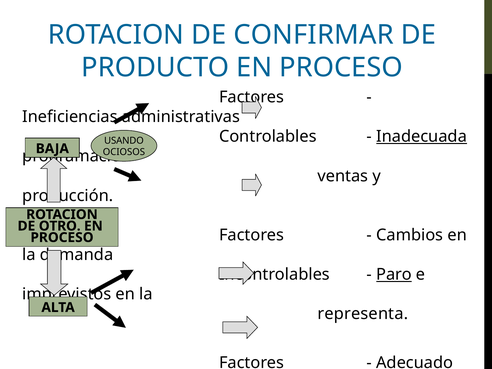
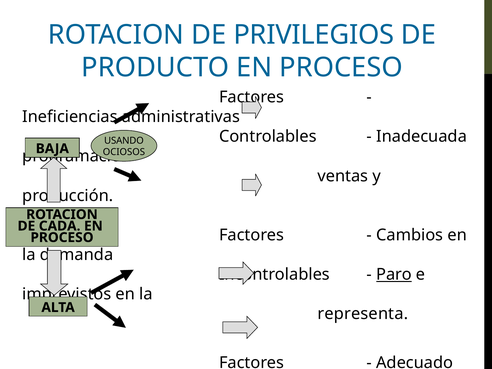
CONFIRMAR: CONFIRMAR -> PRIVILEGIOS (314, 35)
Inadecuada underline: present -> none (422, 137)
OTRO: OTRO -> CADA (60, 226)
